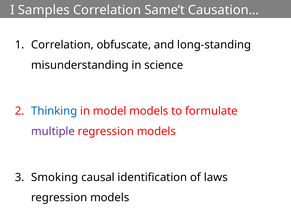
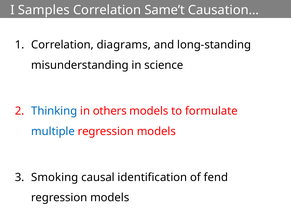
obfuscate: obfuscate -> diagrams (124, 45)
model: model -> others (110, 111)
multiple colour: purple -> blue (53, 132)
laws: laws -> fend (216, 177)
